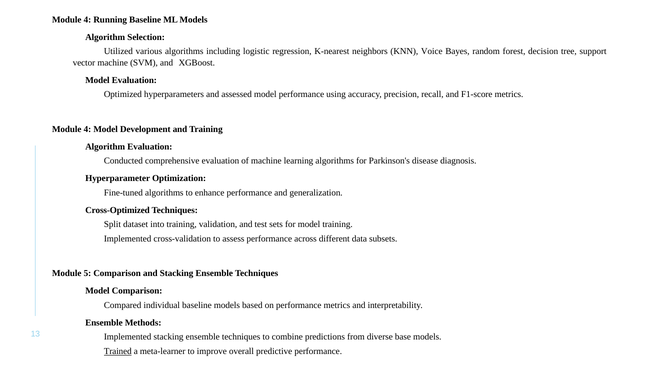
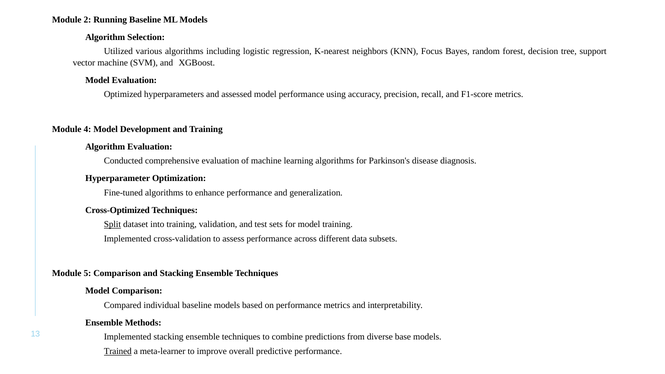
4: 4 -> 2 (87, 20)
Voice: Voice -> Focus (432, 52)
Split underline: none -> present (112, 224)
